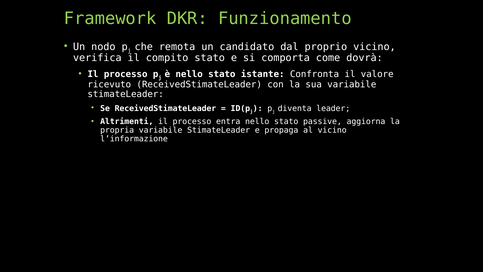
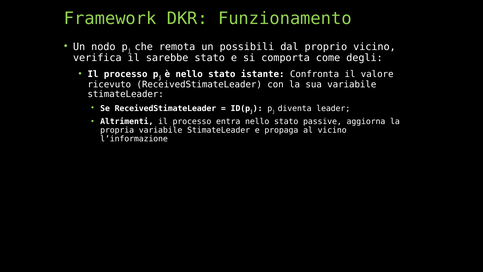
candidato: candidato -> possibili (247, 47)
compito: compito -> sarebbe (167, 58)
dovrà: dovrà -> degli (365, 58)
